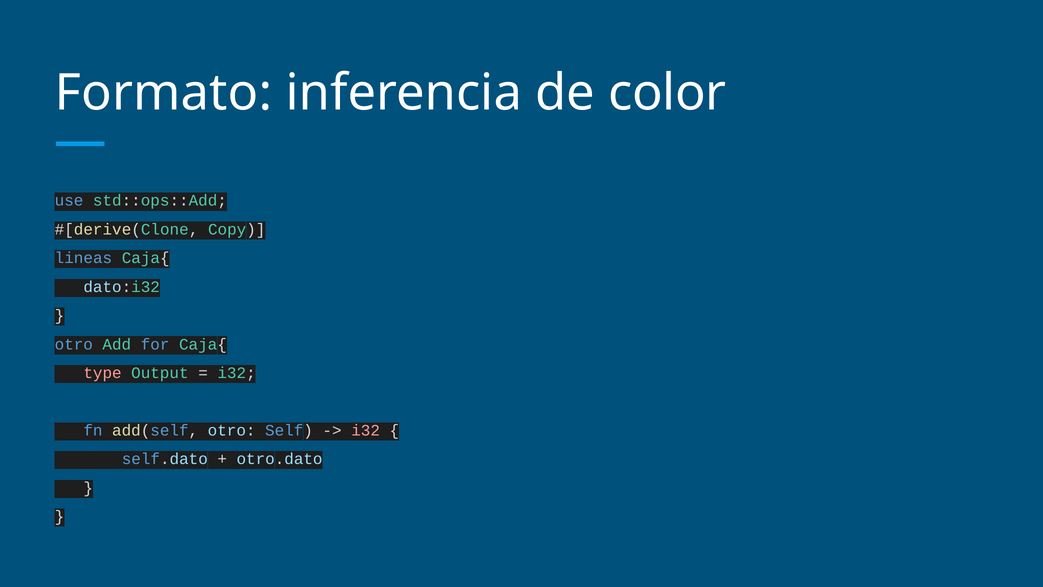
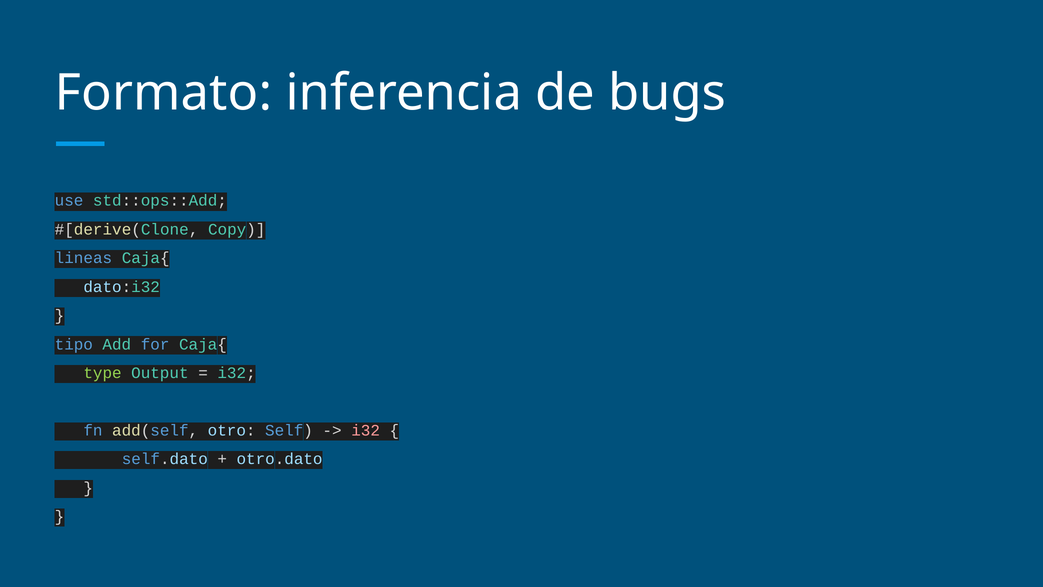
color: color -> bugs (667, 93)
otro: otro -> tipo (74, 344)
type colour: pink -> light green (103, 373)
